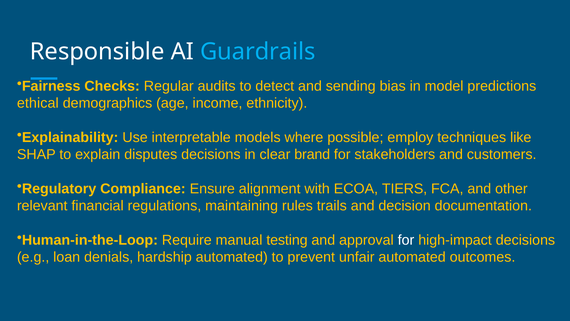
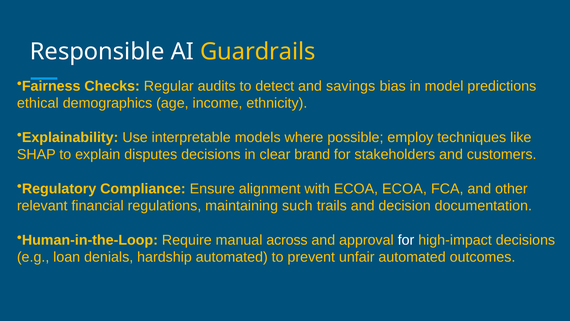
Guardrails colour: light blue -> yellow (258, 52)
sending: sending -> savings (351, 86)
ECOA TIERS: TIERS -> ECOA (404, 188)
rules: rules -> such (297, 206)
testing: testing -> across (287, 240)
